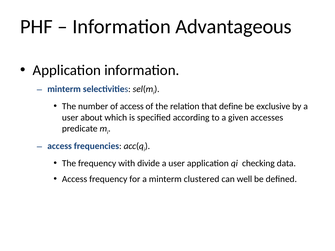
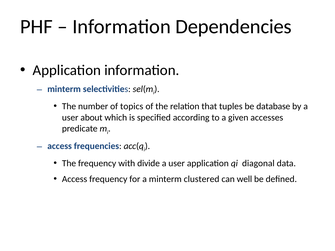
Advantageous: Advantageous -> Dependencies (234, 27)
of access: access -> topics (132, 106)
define: define -> tuples (231, 106)
exclusive: exclusive -> database (273, 106)
checking: checking -> diagonal (258, 163)
